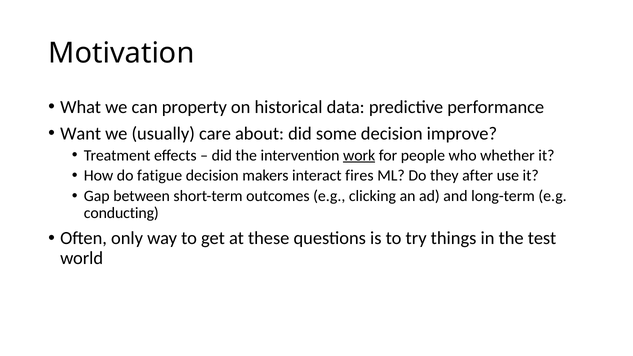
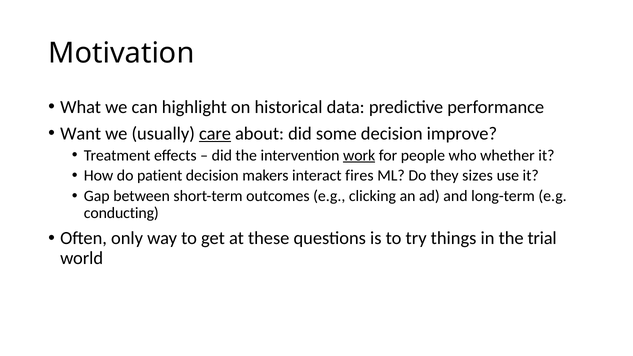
property: property -> highlight (194, 107)
care underline: none -> present (215, 134)
fatigue: fatigue -> patient (160, 176)
after: after -> sizes (478, 176)
test: test -> trial (542, 238)
